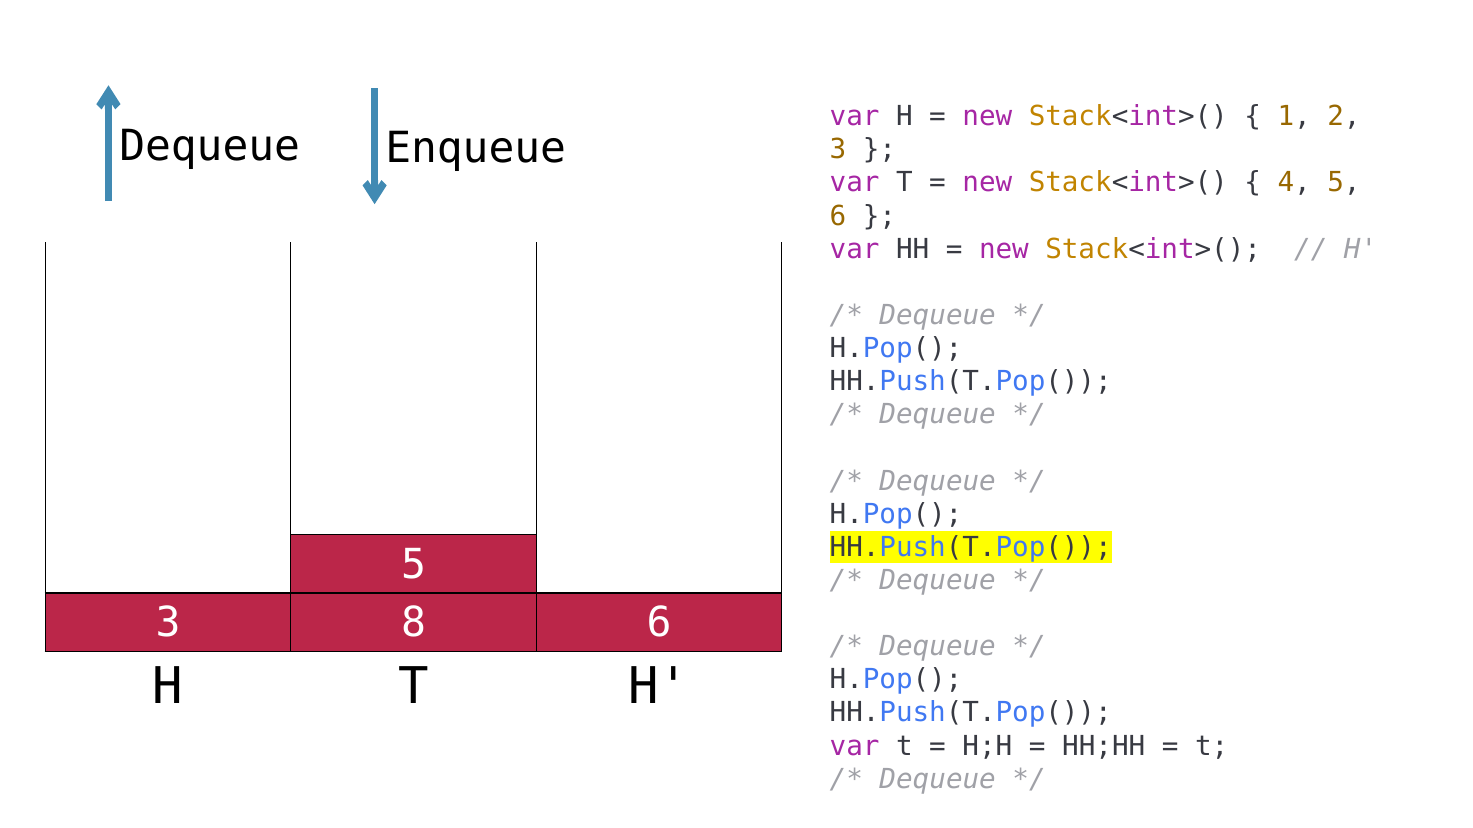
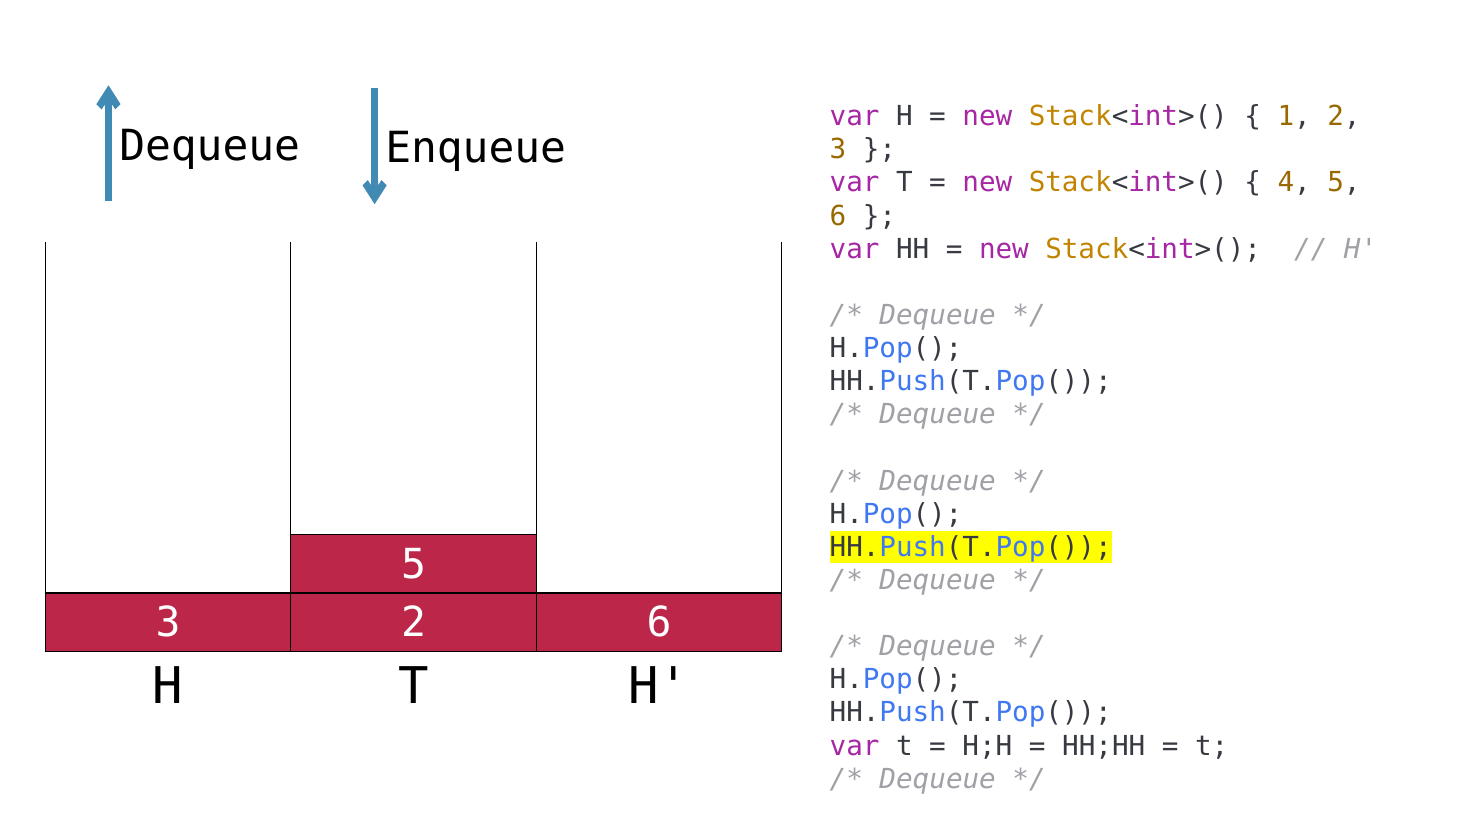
3 8: 8 -> 2 (414, 623)
